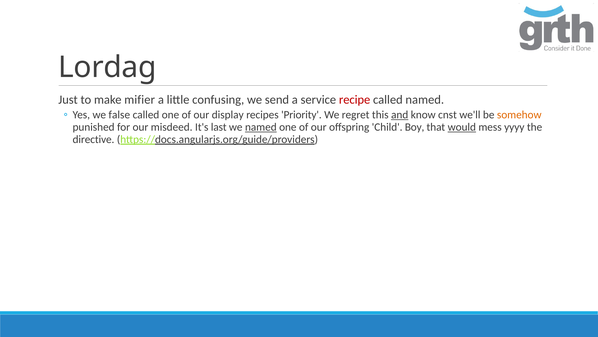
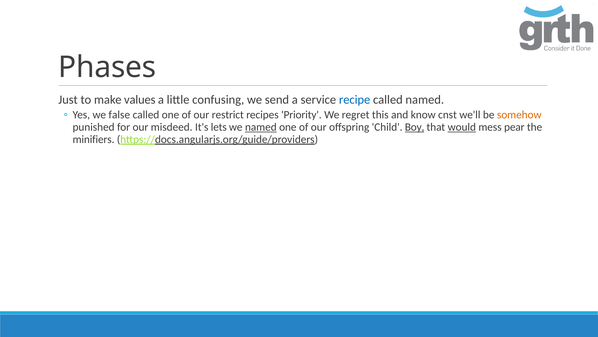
Lordag: Lordag -> Phases (107, 67)
mifier: mifier -> values (140, 99)
recipe colour: red -> blue (355, 99)
display: display -> restrict (228, 115)
and underline: present -> none (400, 115)
last: last -> lets (219, 127)
Boy underline: none -> present (415, 127)
yyyy: yyyy -> pear (514, 127)
directive: directive -> minifiers (94, 139)
